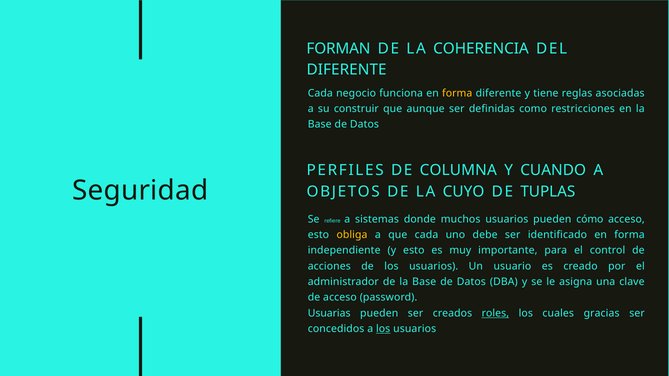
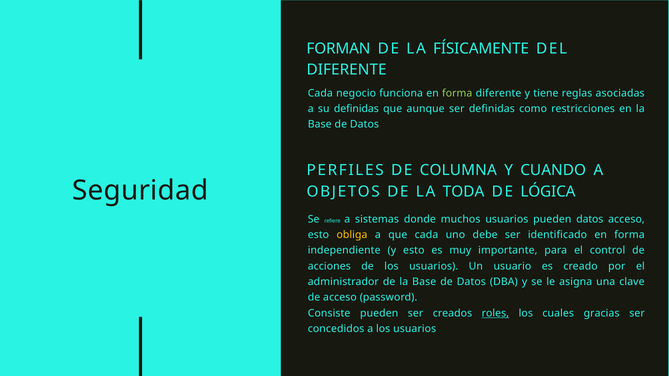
COHERENCIA: COHERENCIA -> FÍSICAMENTE (481, 49)
forma colour: yellow -> light green (457, 93)
su construir: construir -> definidas (356, 109)
CUYO: CUYO -> TODA (464, 192)
TUPLAS: TUPLAS -> LÓGICA (548, 192)
pueden cómo: cómo -> datos (590, 219)
Usuarias: Usuarias -> Consiste (329, 313)
los underline: present -> none (383, 329)
